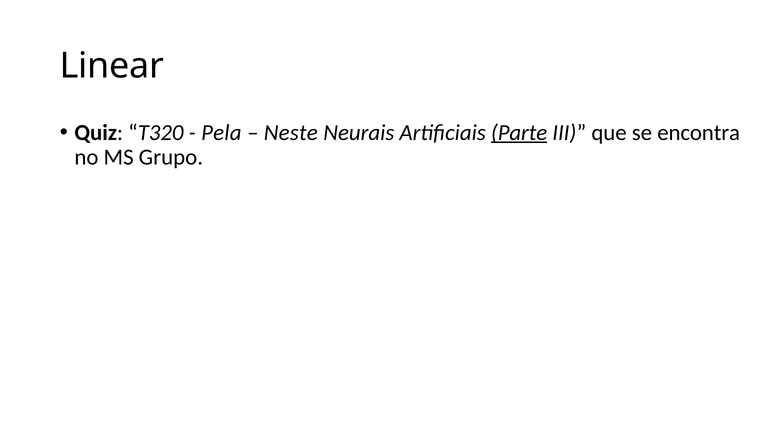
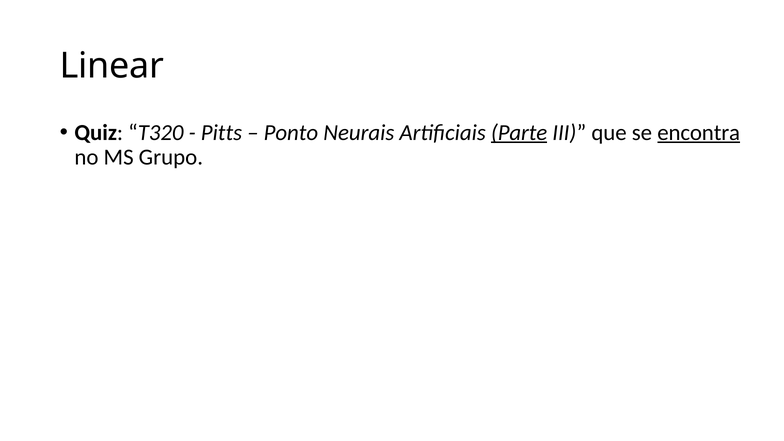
Pela: Pela -> Pitts (221, 133)
Neste: Neste -> Ponto (291, 133)
encontra underline: none -> present (699, 133)
